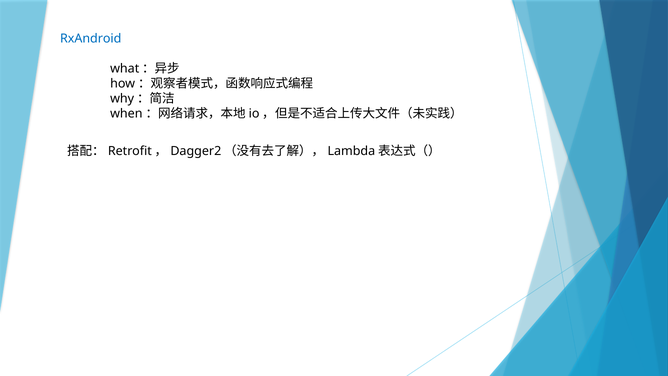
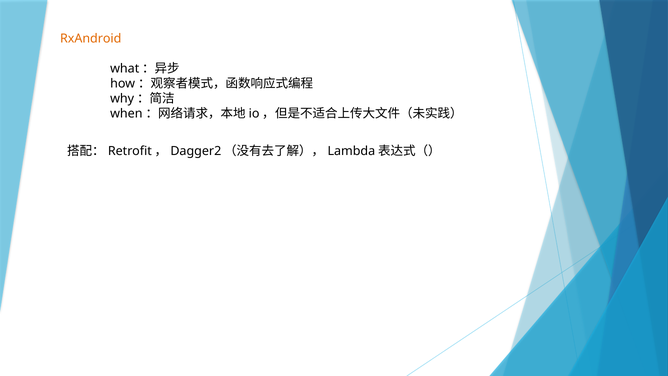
RxAndroid colour: blue -> orange (91, 38)
